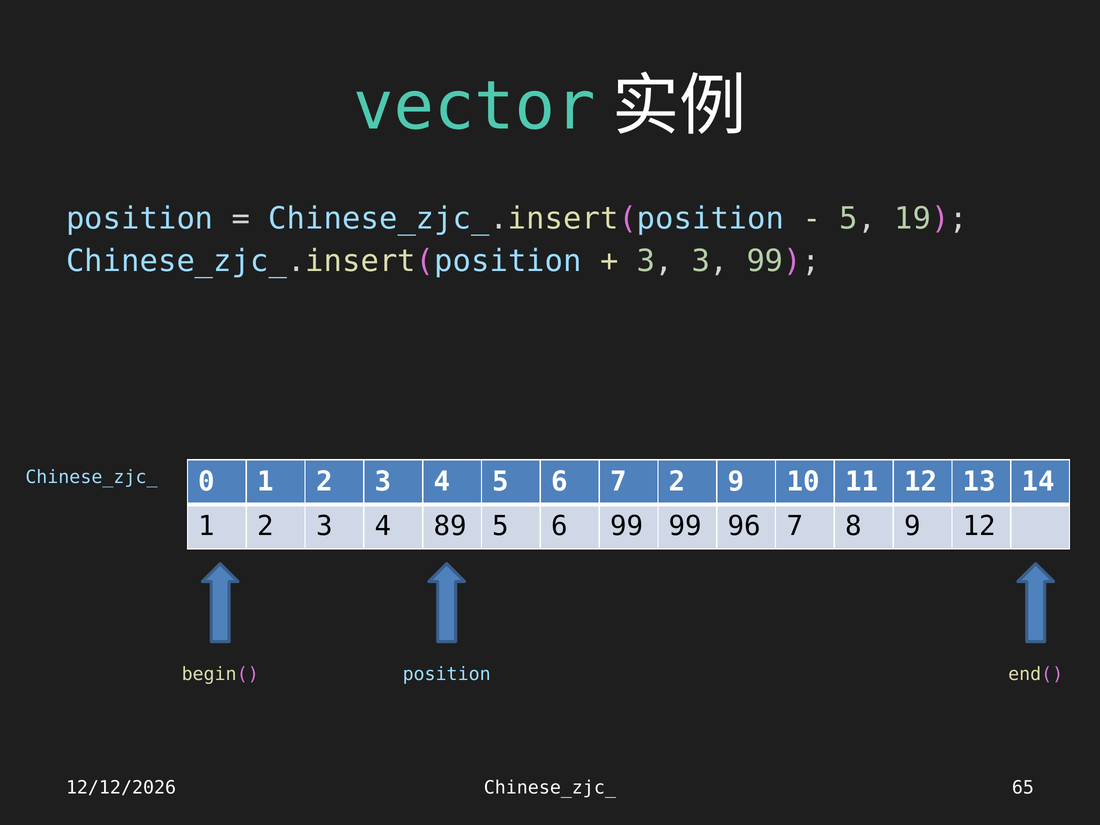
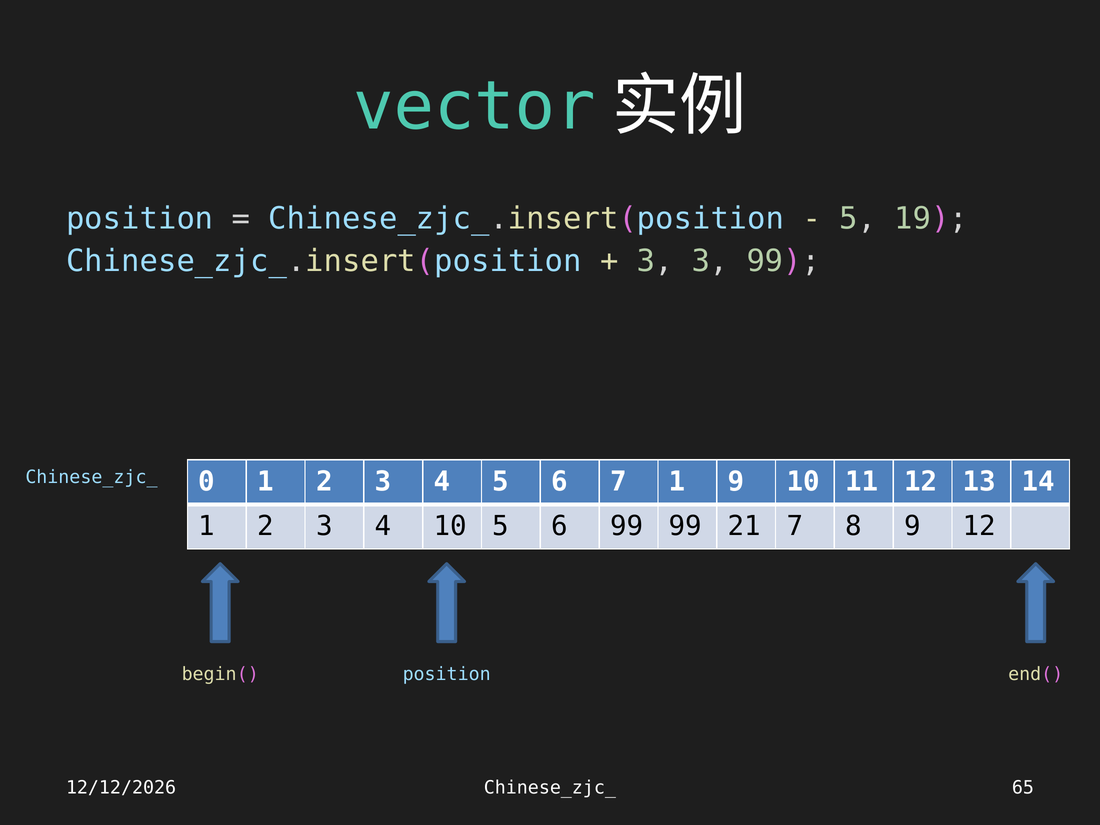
7 2: 2 -> 1 (677, 482)
4 89: 89 -> 10 (450, 526)
96: 96 -> 21 (744, 526)
